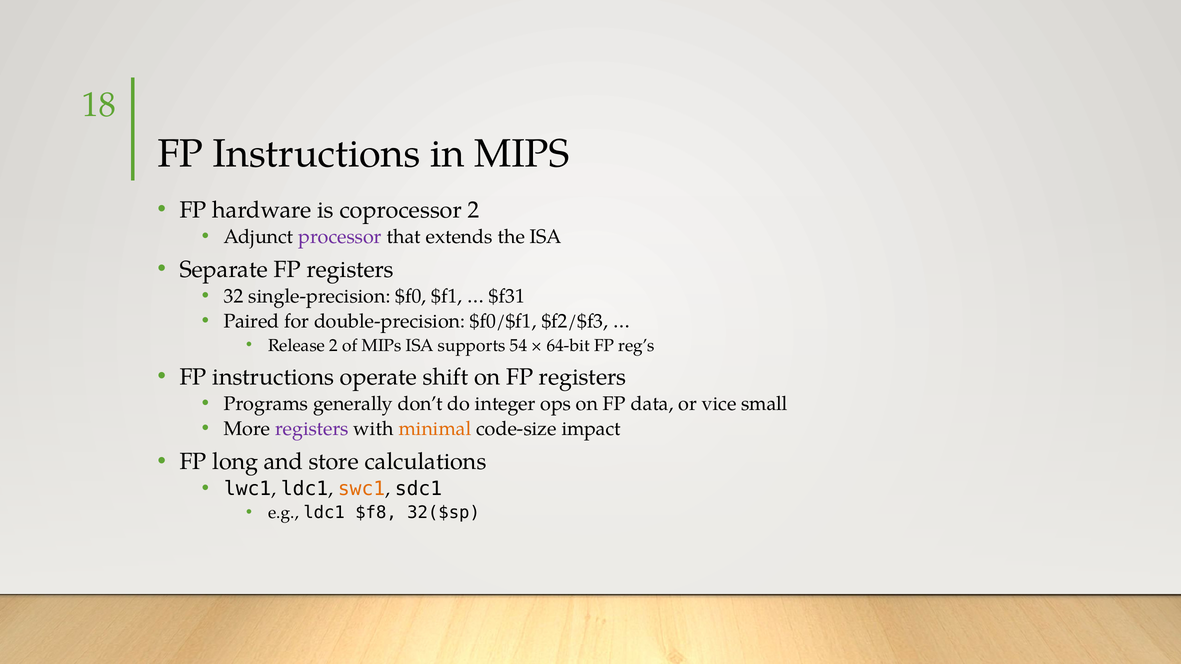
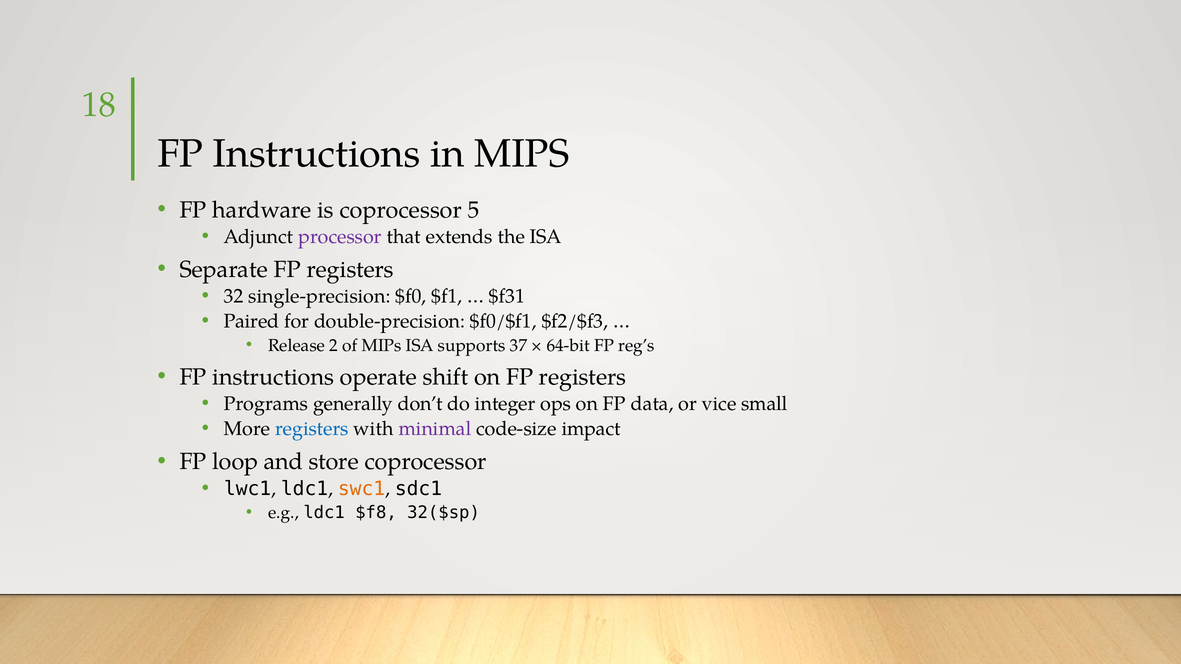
coprocessor 2: 2 -> 5 (474, 210)
54: 54 -> 37 (519, 346)
registers colour: purple -> blue (312, 429)
minimal colour: orange -> purple (435, 429)
long: long -> loop (235, 462)
store calculations: calculations -> coprocessor (426, 462)
